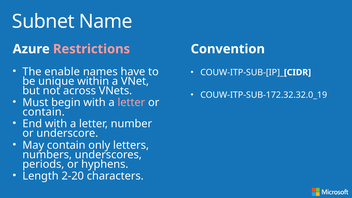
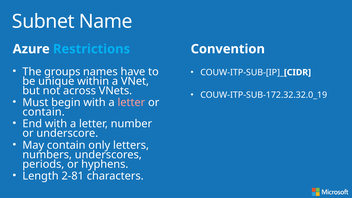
Restrictions colour: pink -> light blue (92, 49)
enable: enable -> groups (62, 72)
2-20: 2-20 -> 2-81 (73, 176)
